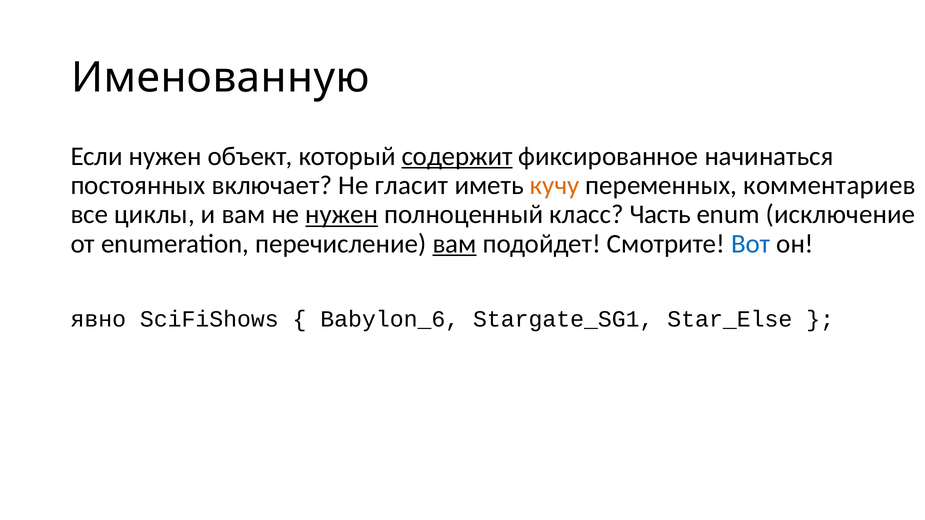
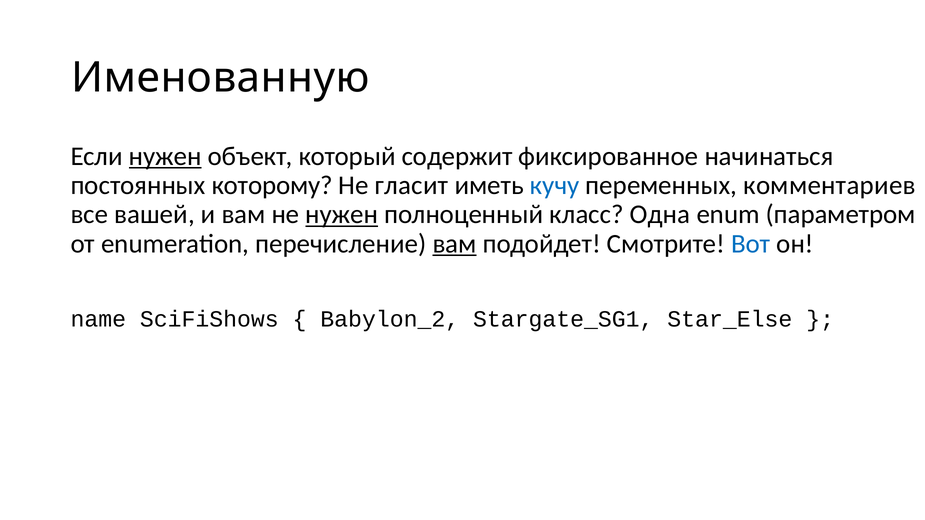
нужен underline: none -> present (165, 156)
содержит underline: present -> none (457, 156)
включает: включает -> которому (272, 186)
кучу colour: orange -> blue (555, 186)
циклы: циклы -> вашей (154, 215)
Часть: Часть -> Одна (660, 215)
исключение: исключение -> параметром (841, 215)
явно: явно -> name (98, 319)
Babylon_6: Babylon_6 -> Babylon_2 (390, 319)
